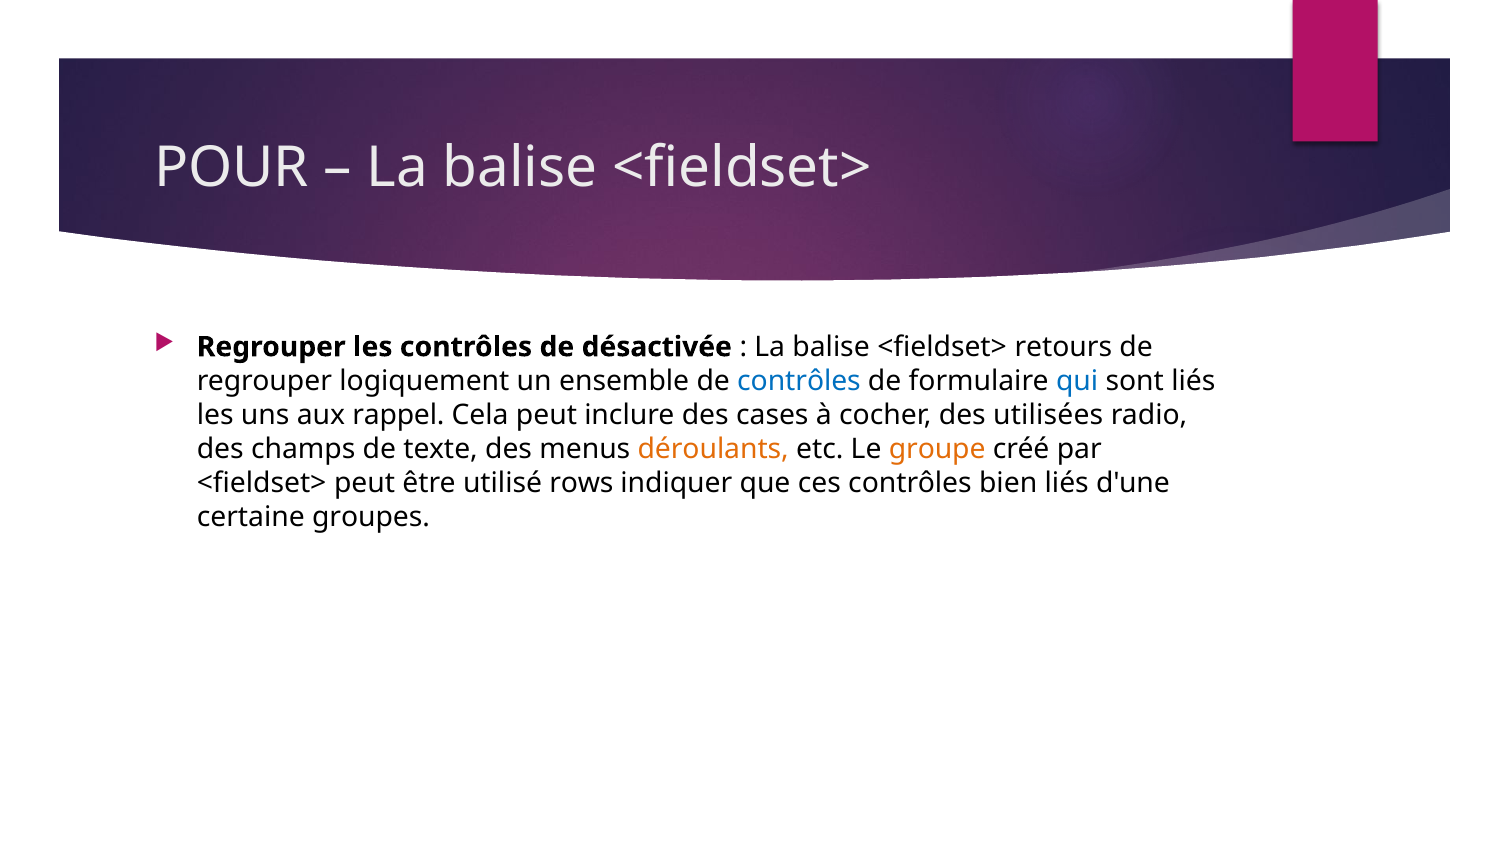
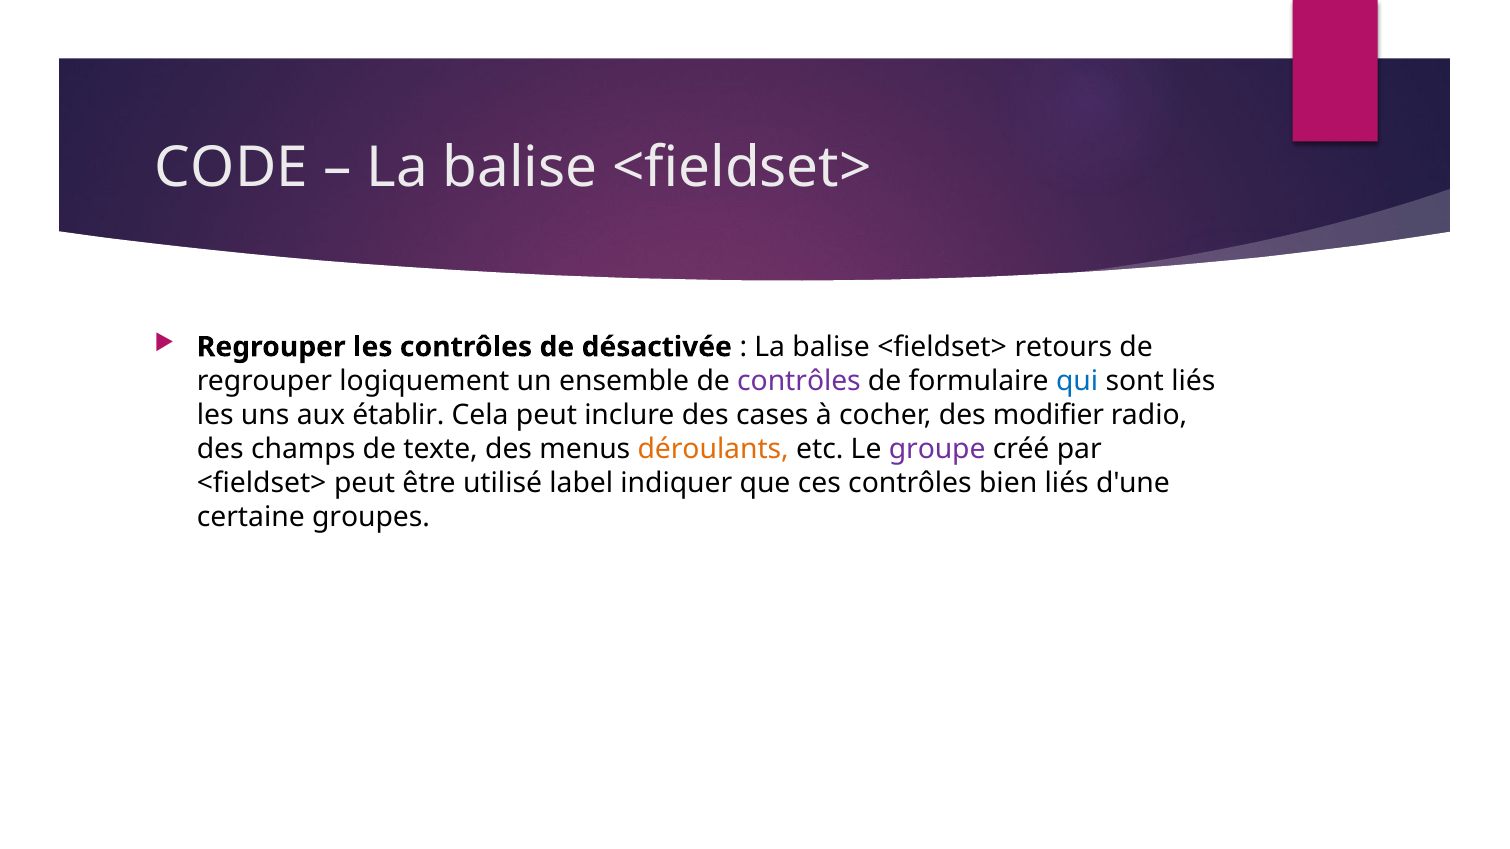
POUR: POUR -> CODE (231, 168)
contrôles colour: blue -> purple (799, 381)
rappel: rappel -> établir (398, 415)
utilisées: utilisées -> modifier (1048, 415)
groupe colour: orange -> purple (937, 449)
rows: rows -> label (581, 483)
